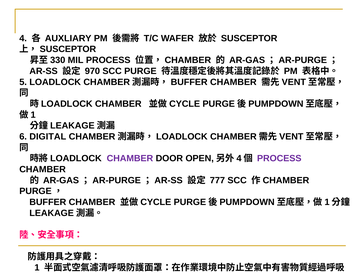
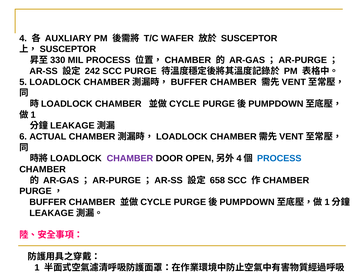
970: 970 -> 242 (92, 71)
DIGITAL: DIGITAL -> ACTUAL (48, 137)
PROCESS colour: purple -> blue (279, 158)
777: 777 -> 658 (217, 180)
